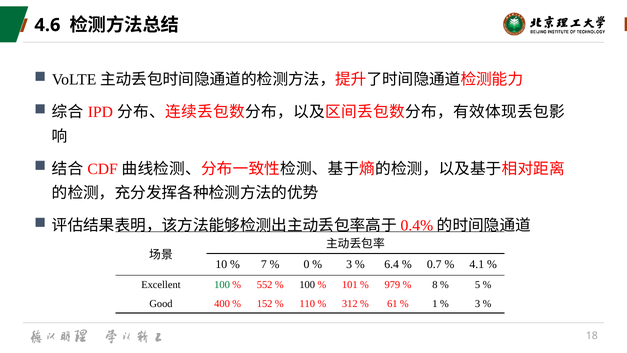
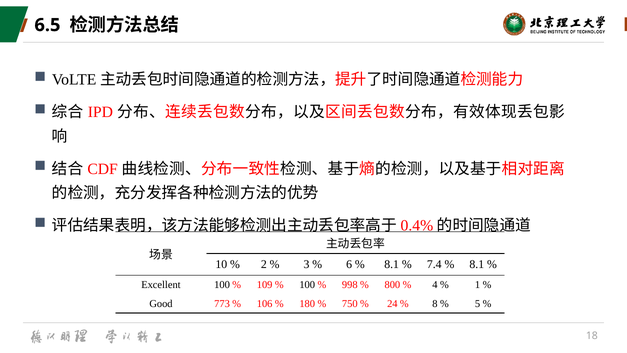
4.6: 4.6 -> 6.5 (47, 25)
7: 7 -> 2 (264, 264)
0: 0 -> 3 (306, 264)
3: 3 -> 6 (349, 264)
6.4: 6.4 -> 8.1 (392, 264)
0.7: 0.7 -> 7.4 (434, 264)
4.1: 4.1 -> 8.1 (477, 264)
100 colour: green -> black (222, 285)
552: 552 -> 109 (265, 285)
101: 101 -> 998 (350, 285)
979: 979 -> 800 (392, 285)
8: 8 -> 4 (435, 285)
5: 5 -> 1 (478, 285)
400: 400 -> 773 (222, 303)
152: 152 -> 106 (265, 303)
110: 110 -> 180 (307, 303)
312: 312 -> 750 (350, 303)
61: 61 -> 24 (392, 303)
1: 1 -> 8 (435, 303)
3: 3 -> 5 (478, 303)
